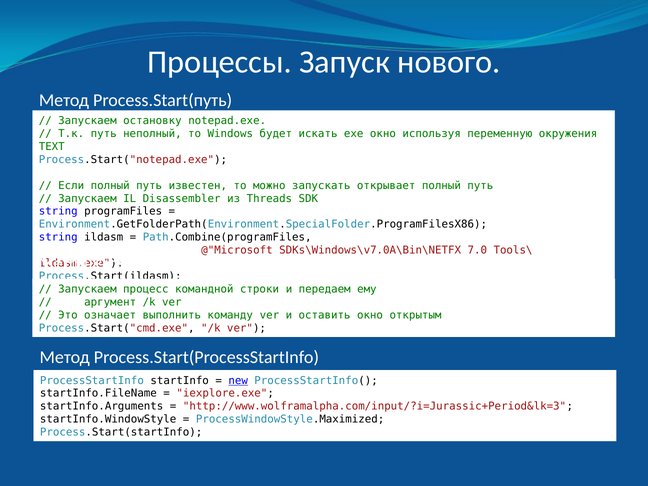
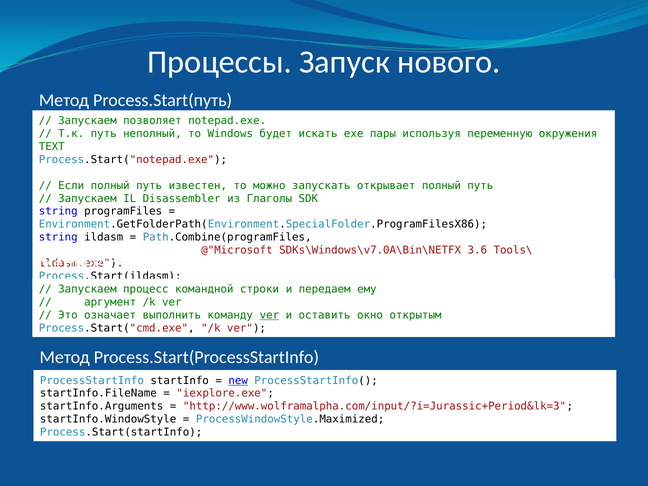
остановку: остановку -> позволяет (152, 121)
exe окно: окно -> пары (383, 134)
Threads: Threads -> Глаголы (269, 198)
7.0: 7.0 -> 3.6 (477, 250)
ver underline: none -> present (269, 315)
